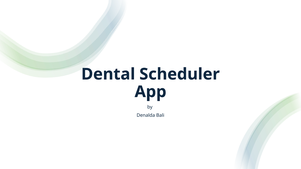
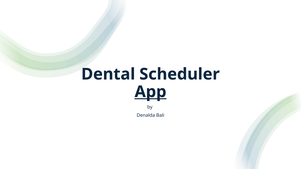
App underline: none -> present (151, 92)
